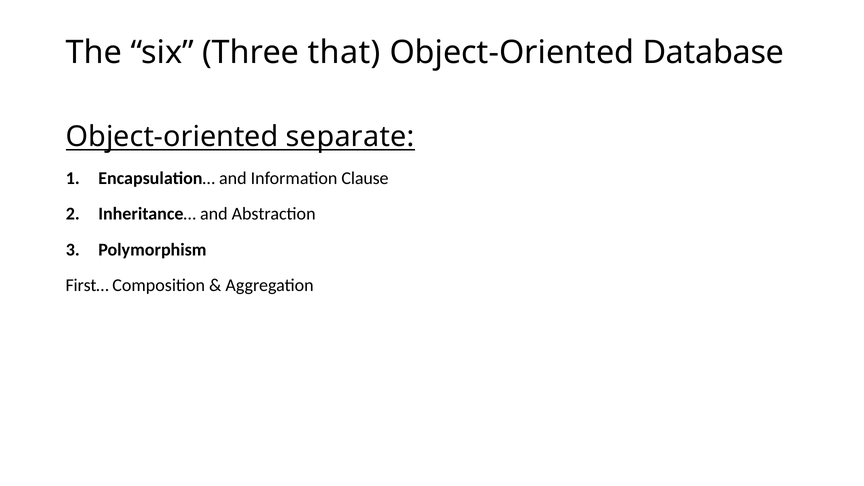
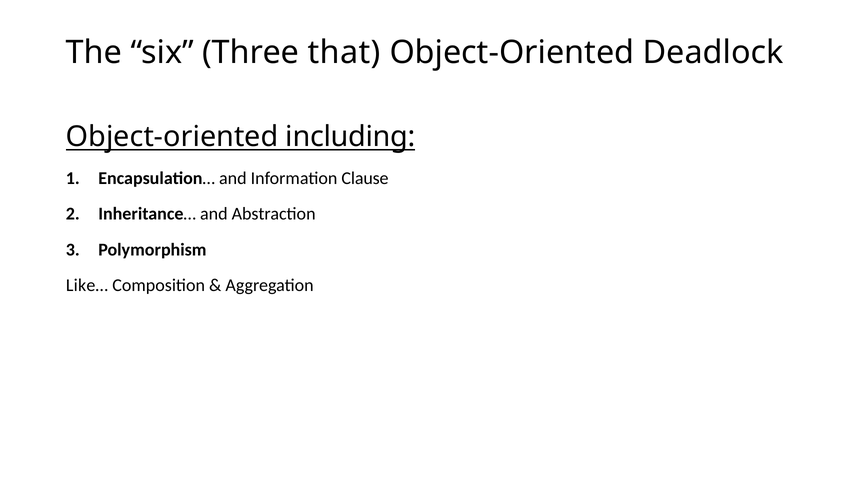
Database: Database -> Deadlock (713, 52)
separate: separate -> including (350, 137)
First…: First… -> Like… (87, 285)
